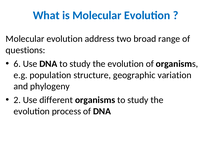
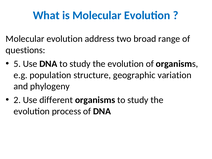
6: 6 -> 5 (17, 64)
